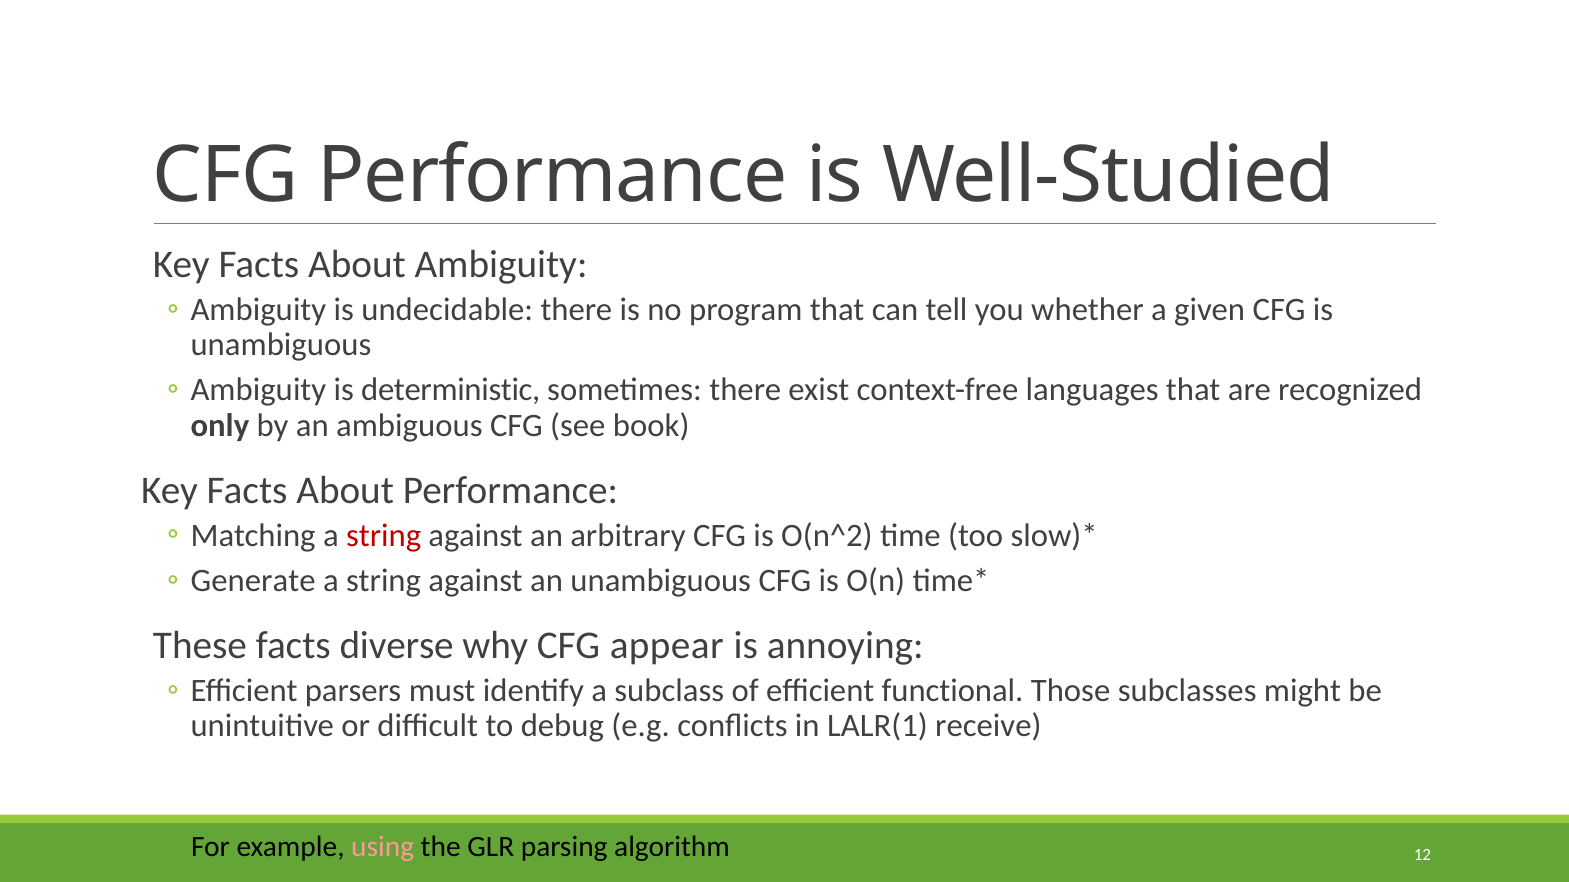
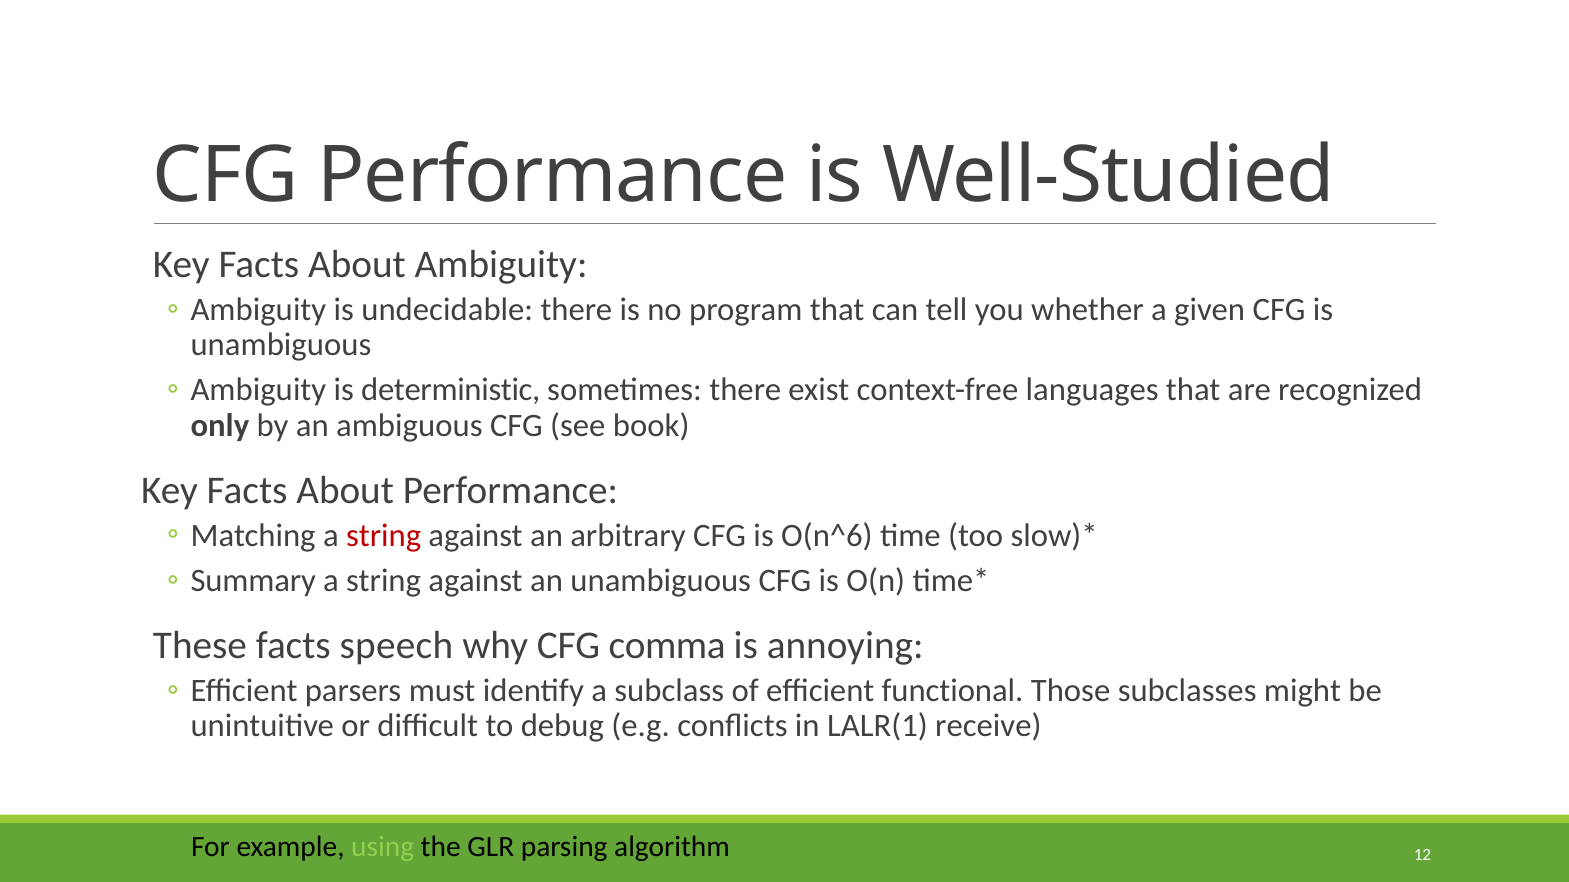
O(n^2: O(n^2 -> O(n^6 (827, 536)
Generate: Generate -> Summary (253, 581)
diverse: diverse -> speech (396, 646)
appear: appear -> comma (667, 646)
using colour: pink -> light green (383, 847)
